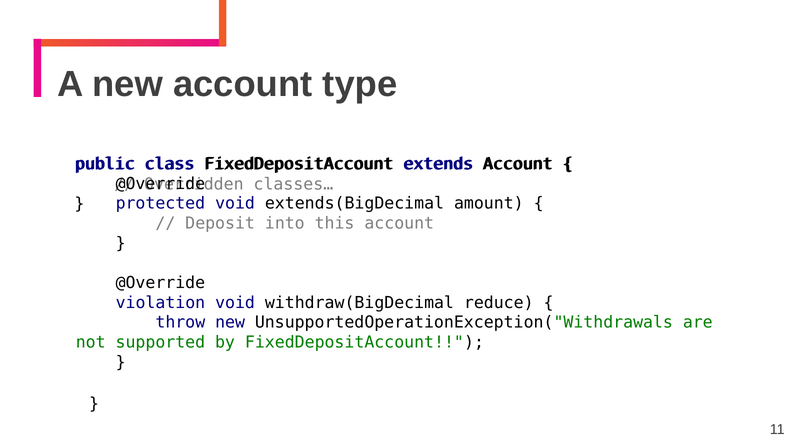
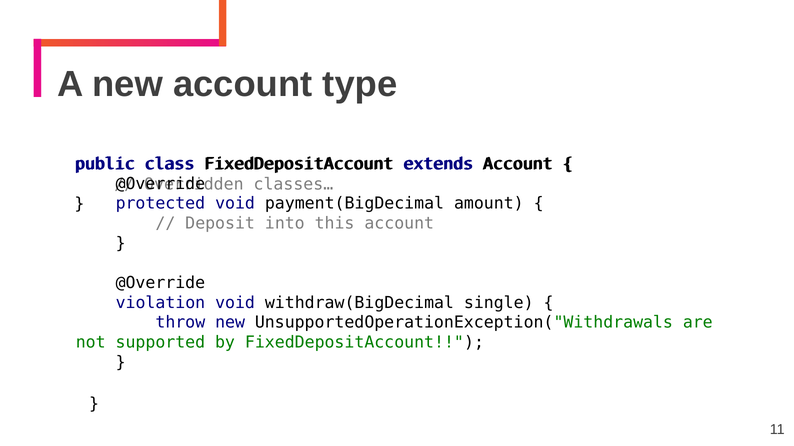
extends(BigDecimal: extends(BigDecimal -> payment(BigDecimal (354, 204)
reduce: reduce -> single (499, 303)
